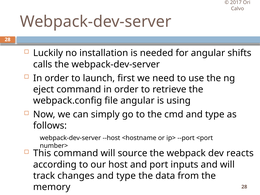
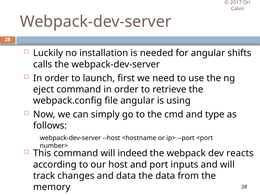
source: source -> indeed (133, 153)
changes and type: type -> data (126, 176)
